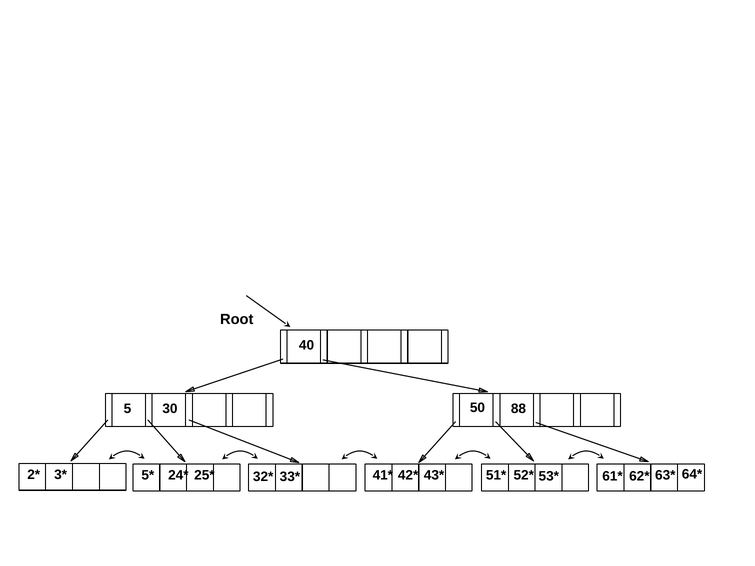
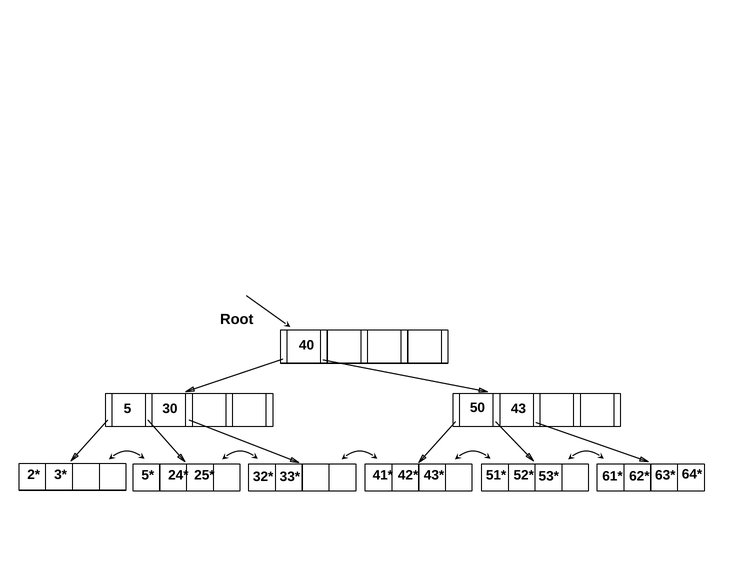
88: 88 -> 43 (518, 409)
